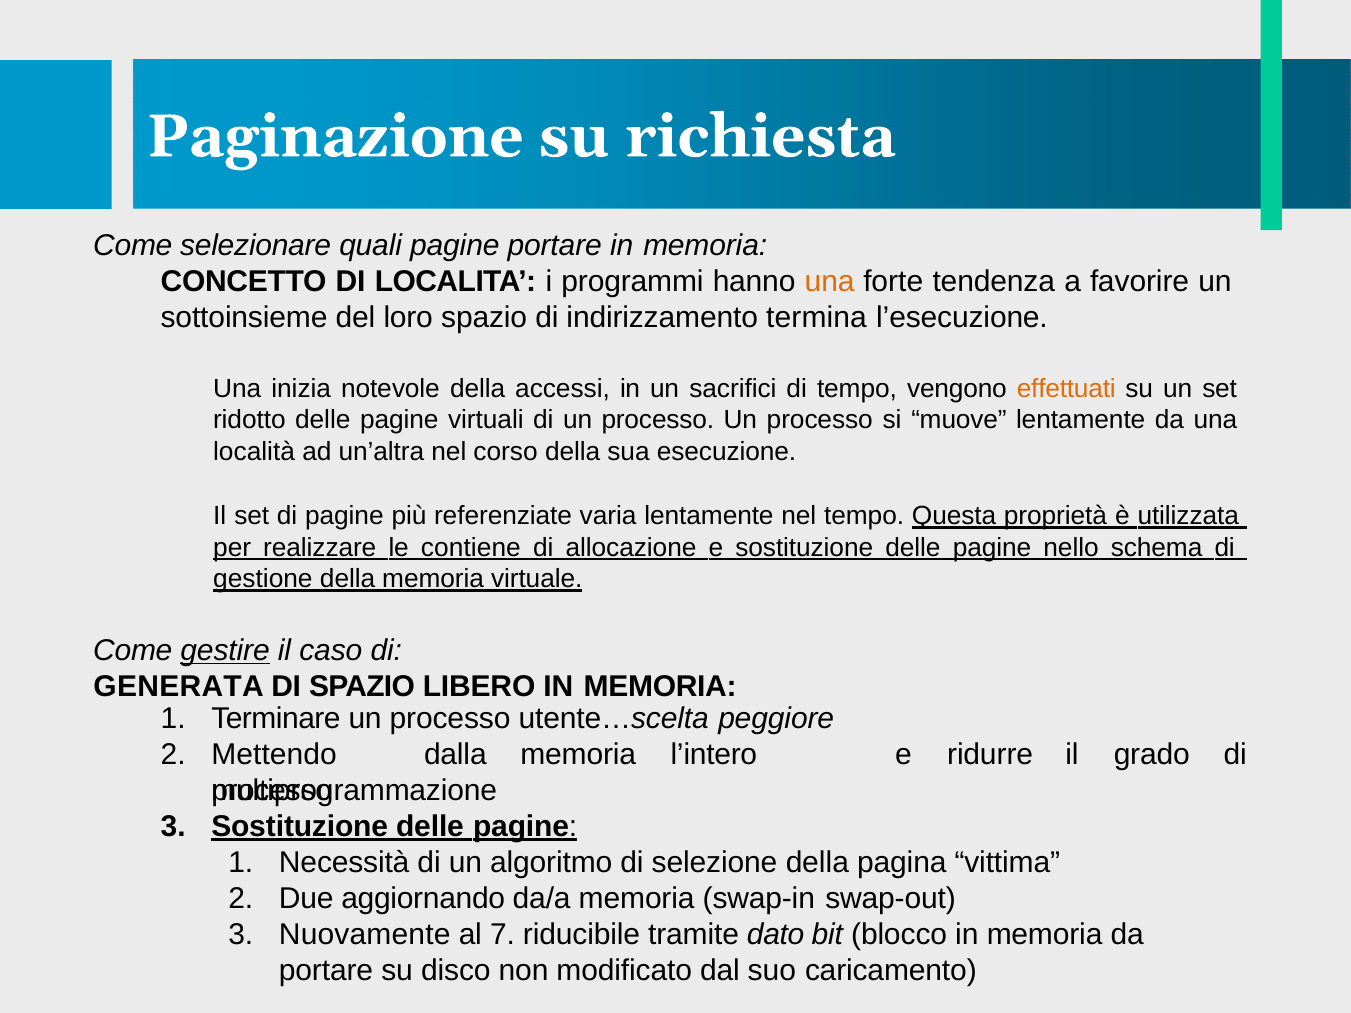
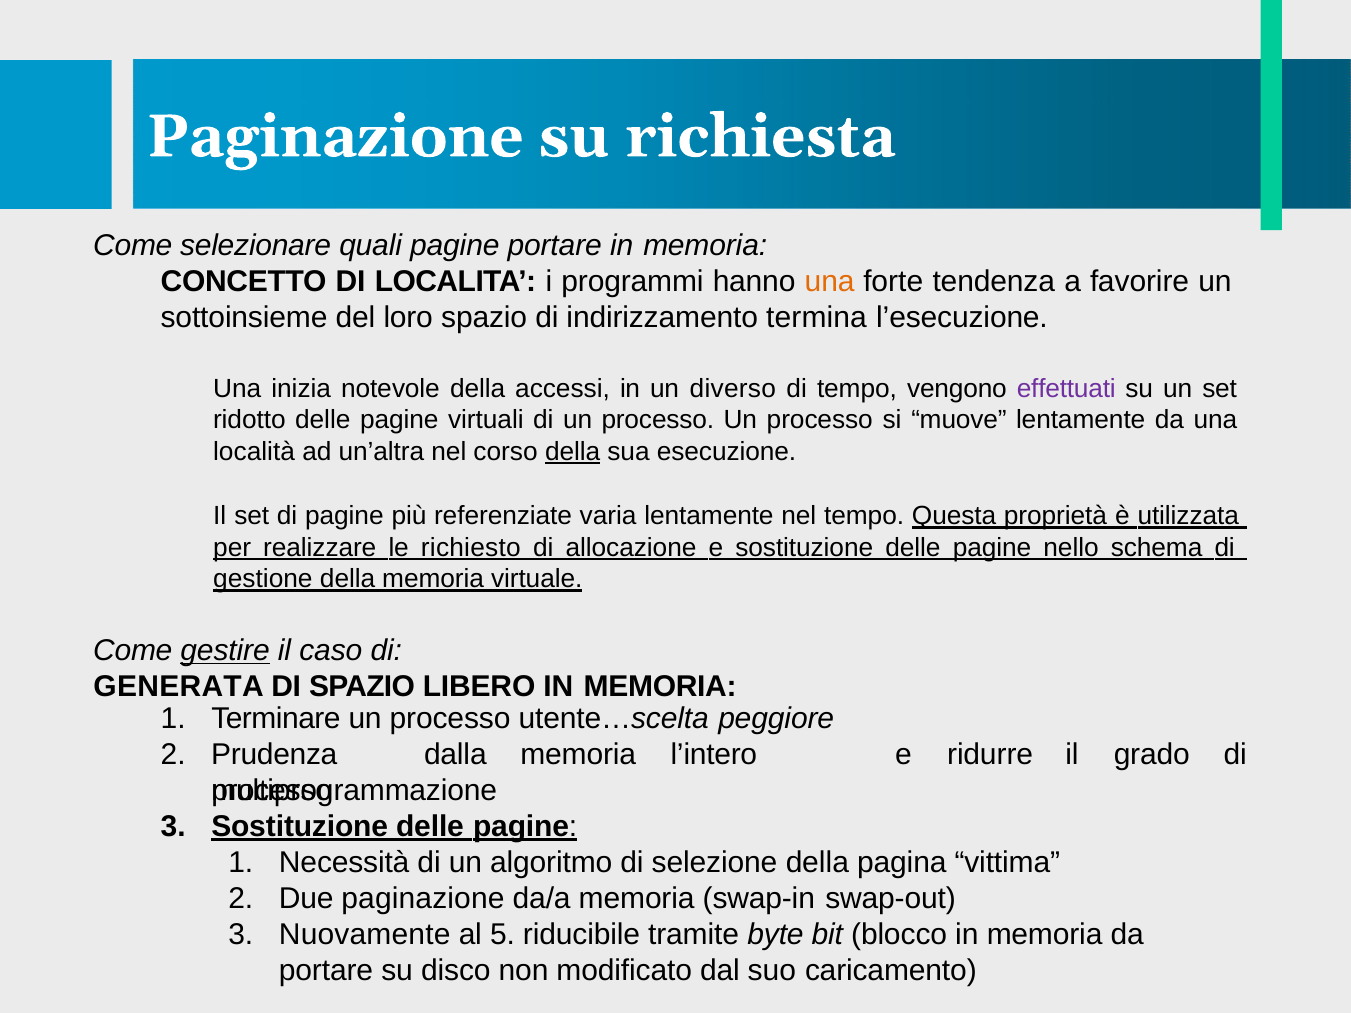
sacrifici: sacrifici -> diverso (733, 388)
effettuati colour: orange -> purple (1066, 388)
della underline: none -> present (573, 452)
contiene: contiene -> richiesto (471, 548)
Mettendo: Mettendo -> Prudenza (274, 754)
Due aggiornando: aggiornando -> paginazione (423, 898)
7: 7 -> 5 (502, 934)
dato: dato -> byte (776, 934)
